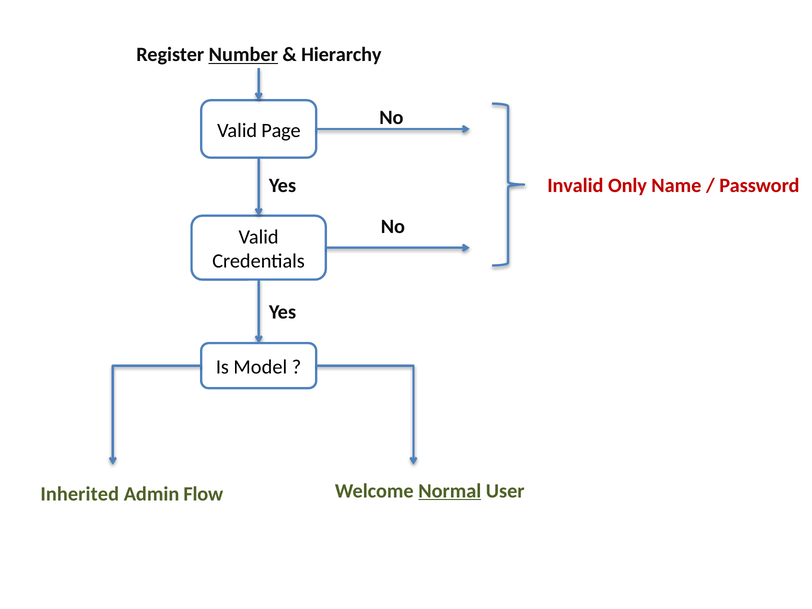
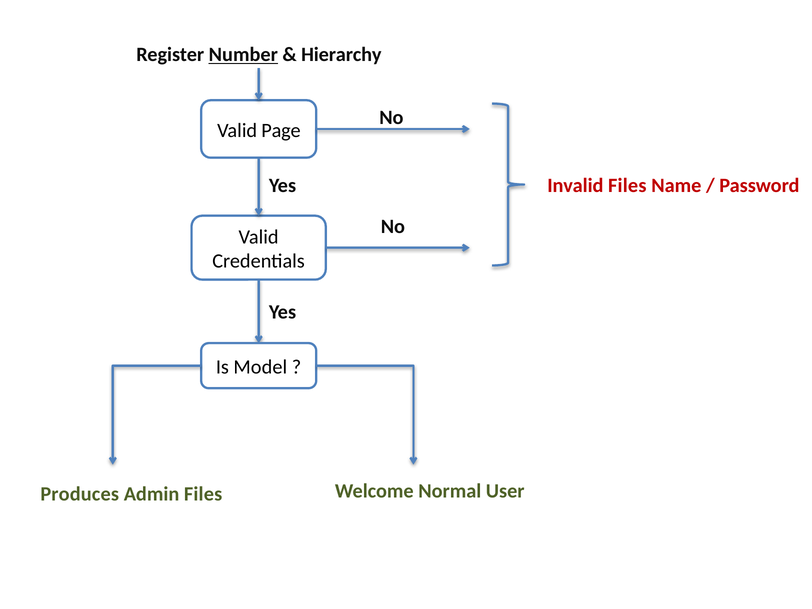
Invalid Only: Only -> Files (627, 186)
Normal underline: present -> none (450, 491)
Inherited: Inherited -> Produces (80, 494)
Admin Flow: Flow -> Files (203, 494)
